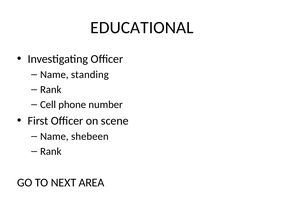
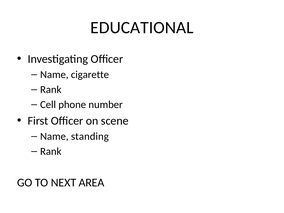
standing: standing -> cigarette (90, 75)
shebeen: shebeen -> standing (90, 136)
